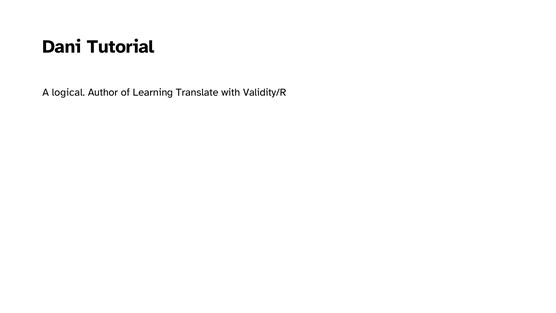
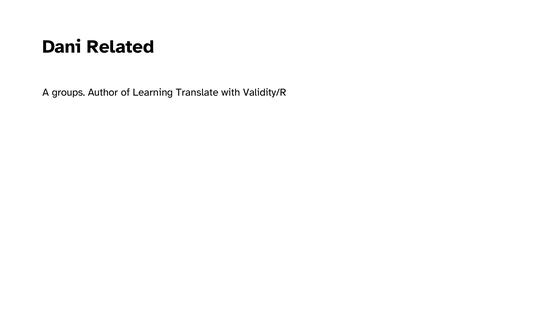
Tutorial: Tutorial -> Related (121, 47)
logical: logical -> groups (68, 92)
